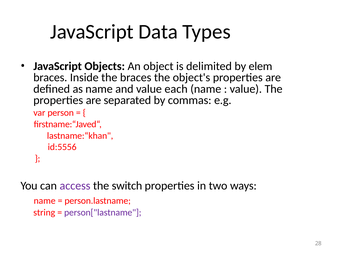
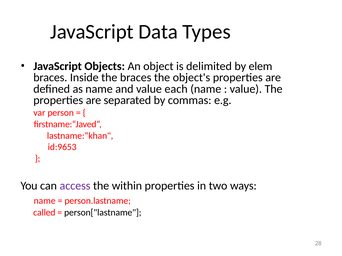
id:5556: id:5556 -> id:9653 (62, 147)
switch: switch -> within (127, 186)
string: string -> called (44, 213)
person["lastname colour: purple -> black (103, 213)
